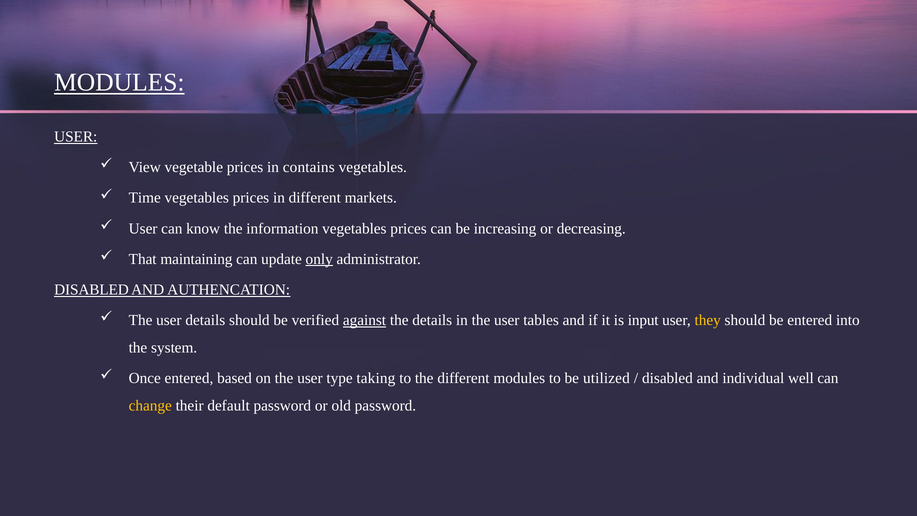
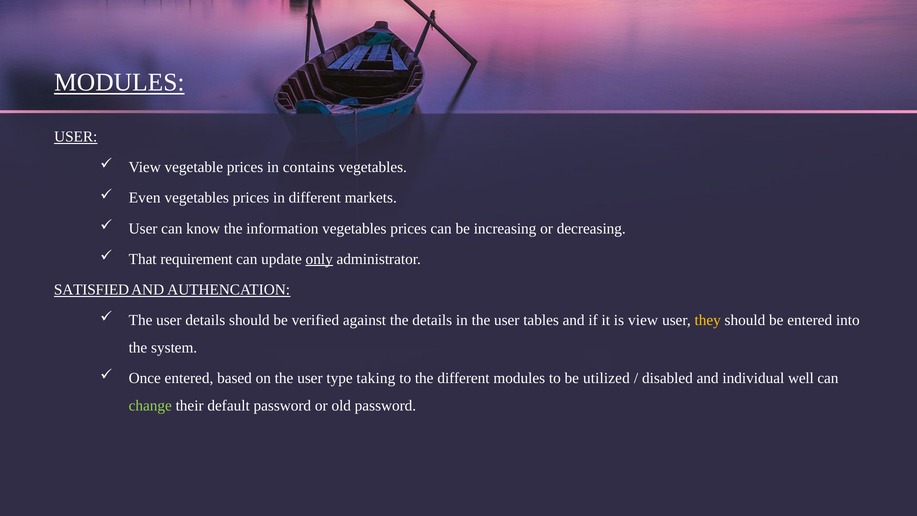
Time: Time -> Even (145, 198)
maintaining: maintaining -> requirement (197, 259)
DISABLED: DISABLED -> SATISFIED (92, 290)
against underline: present -> none (365, 320)
is input: input -> view (643, 320)
change colour: yellow -> light green (150, 406)
